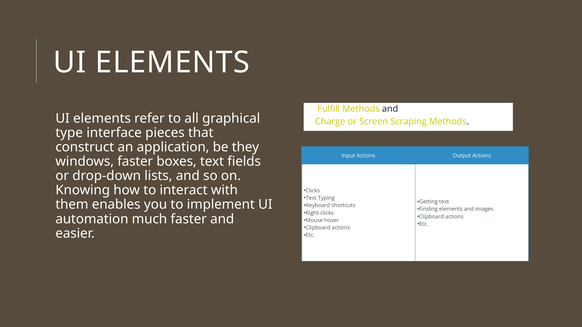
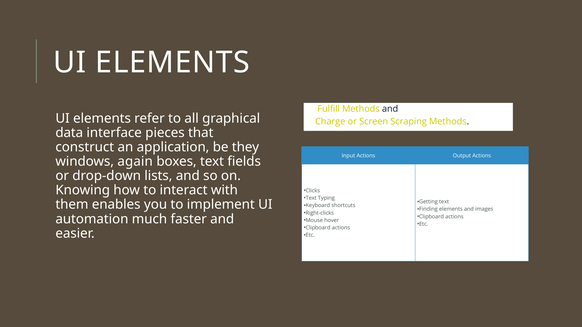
type: type -> data (69, 133)
windows faster: faster -> again (135, 162)
